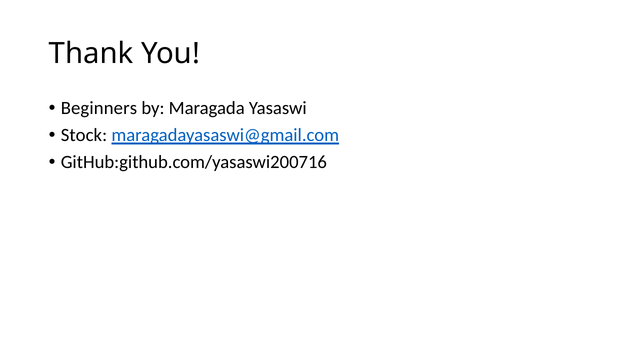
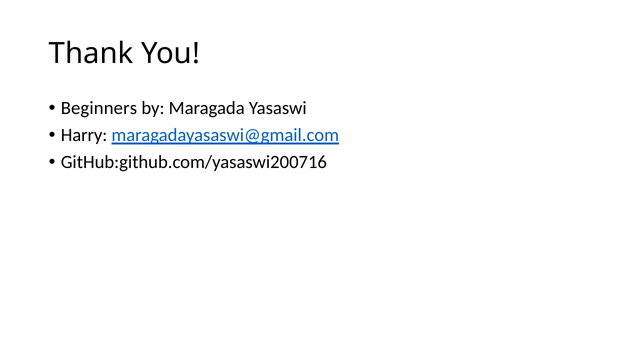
Stock: Stock -> Harry (84, 135)
